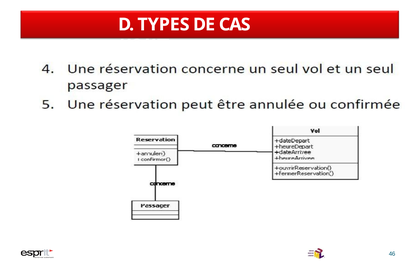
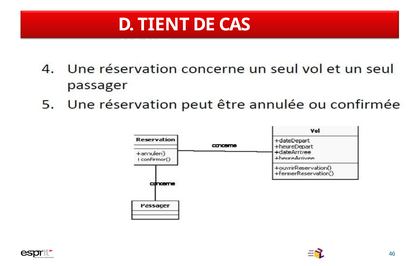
TYPES: TYPES -> TIENT (163, 25)
